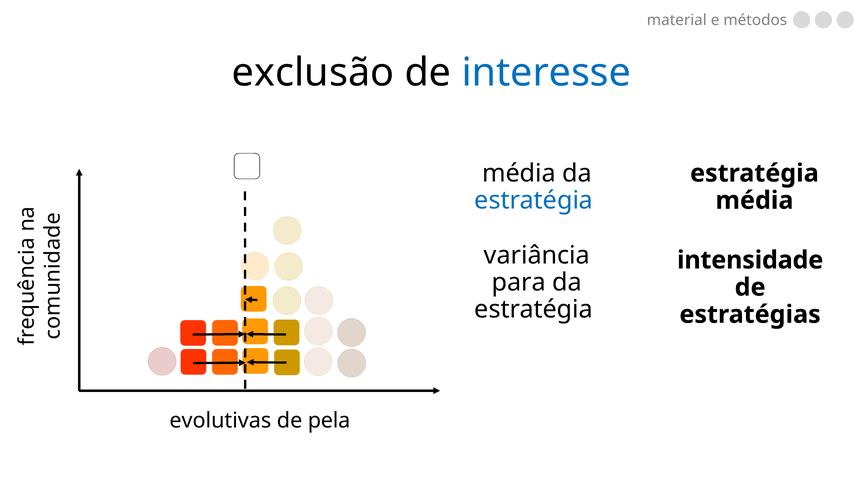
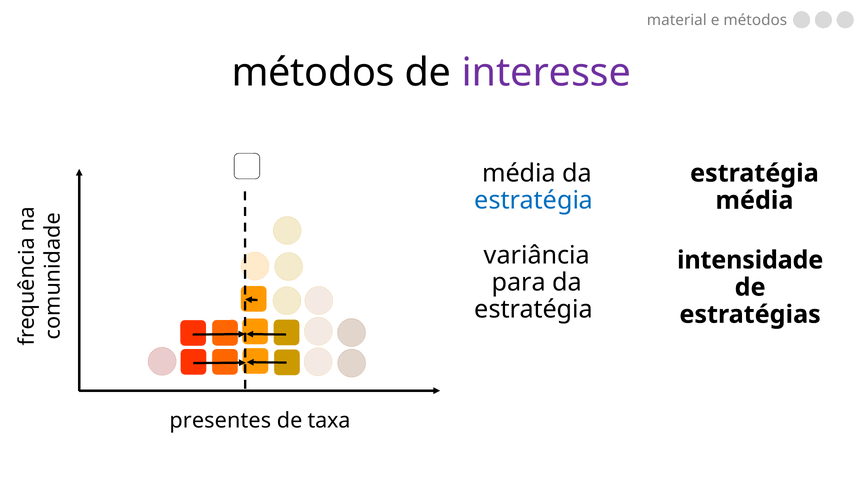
exclusão: exclusão -> métodos (313, 73)
interesse colour: blue -> purple (546, 73)
evolutivas: evolutivas -> presentes (220, 420)
pela: pela -> taxa (329, 420)
